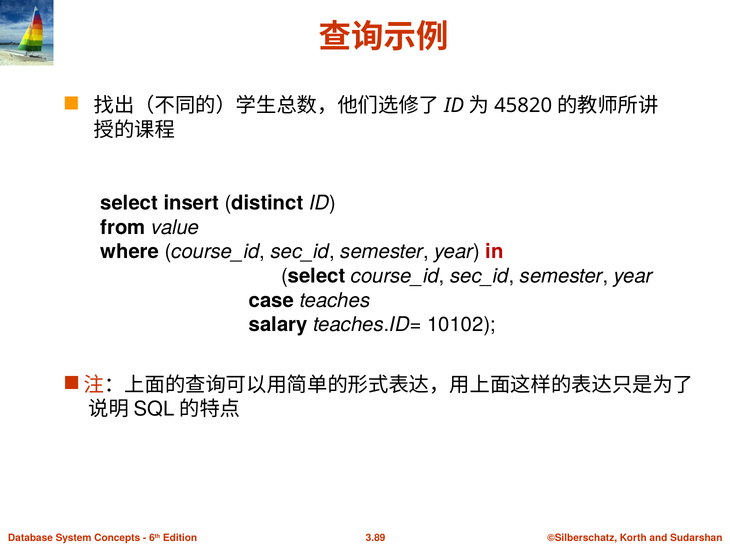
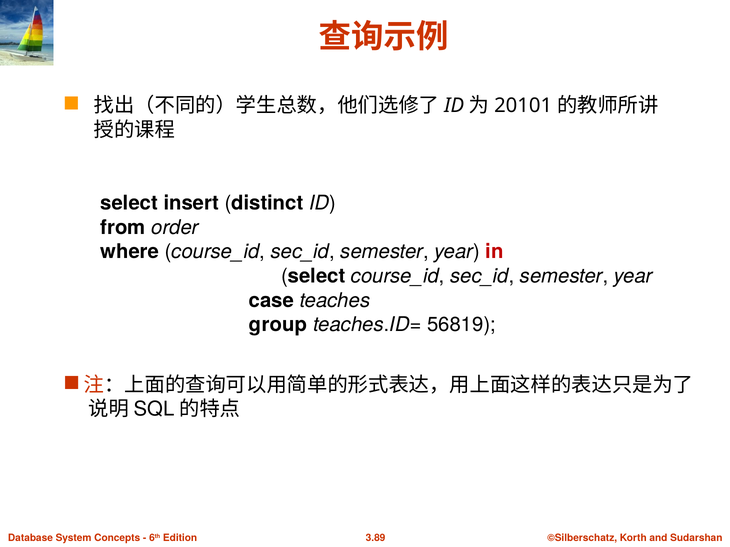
45820: 45820 -> 20101 (523, 106)
value: value -> order (175, 228)
salary: salary -> group (278, 325)
10102: 10102 -> 56819 (462, 325)
